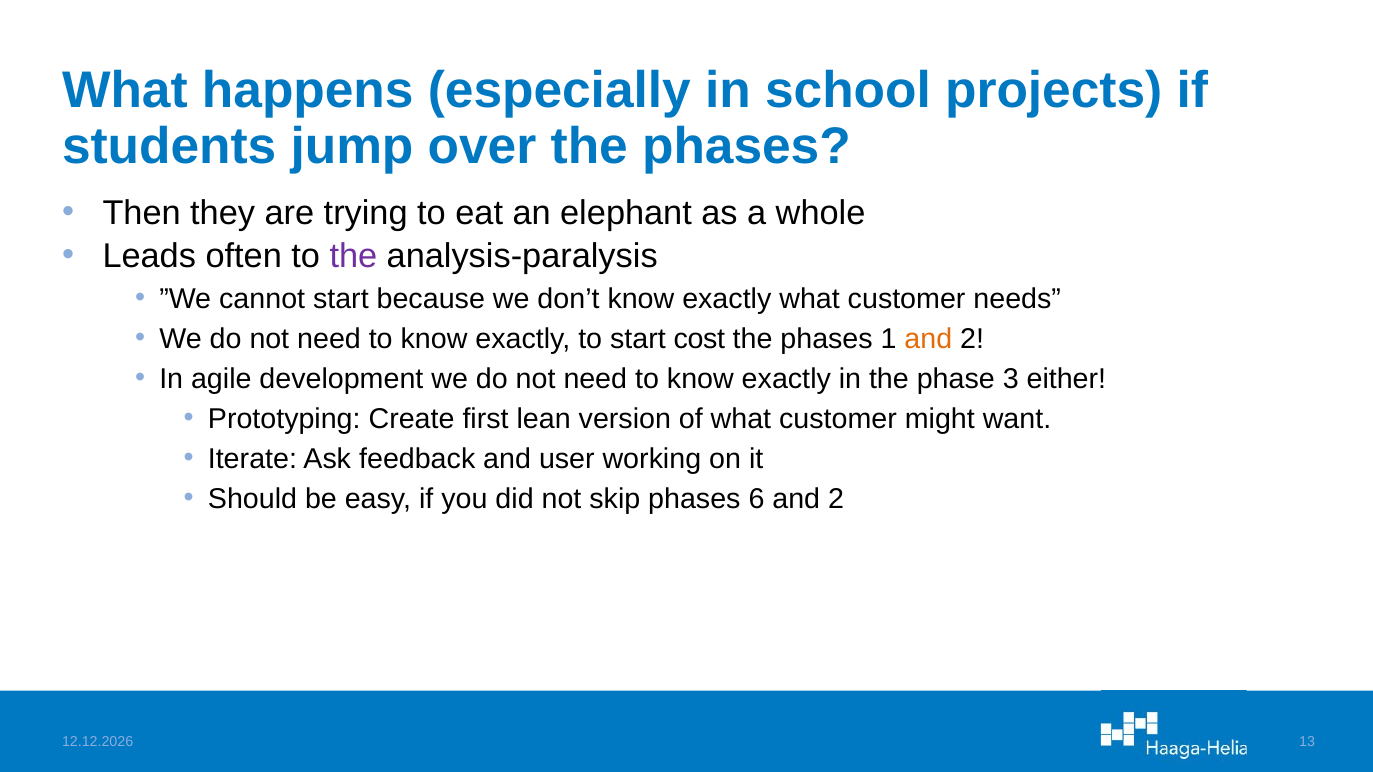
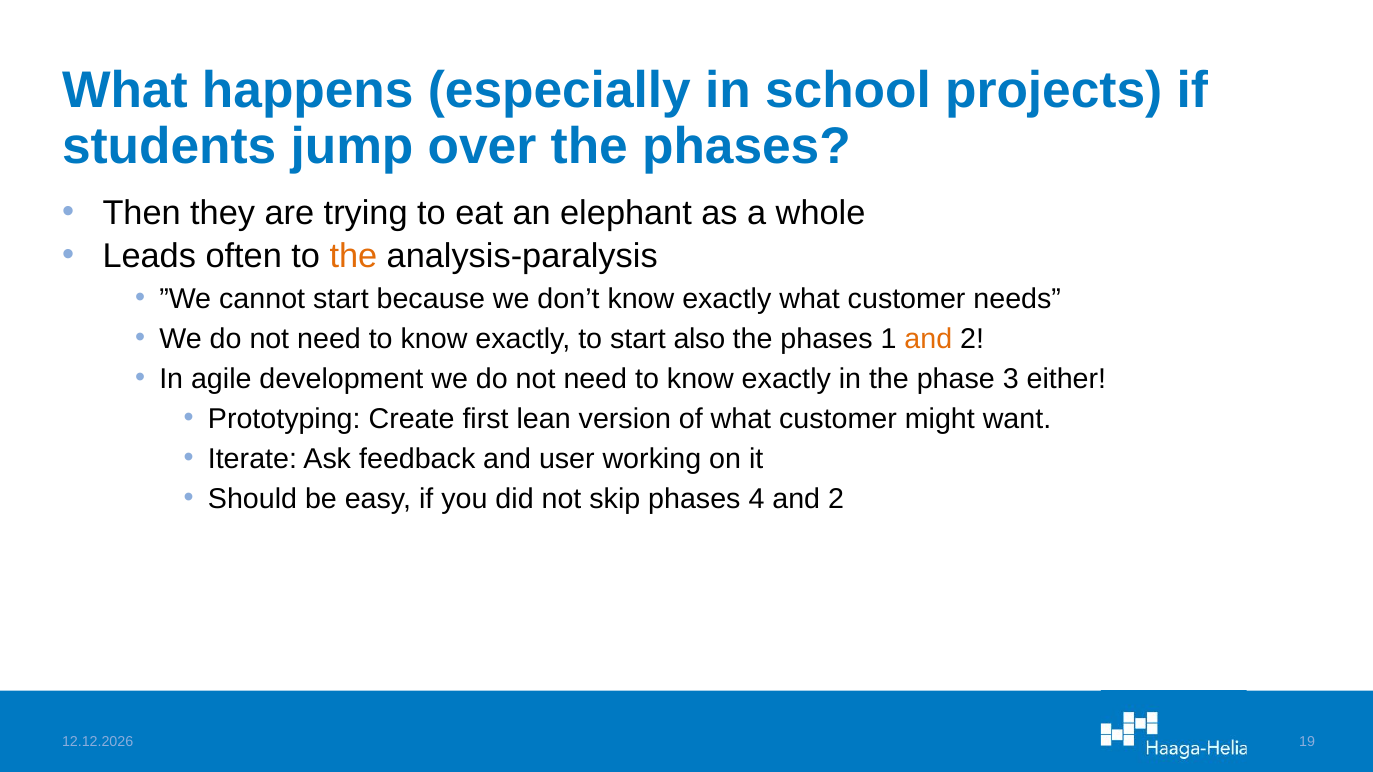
the colour: purple -> orange (353, 256)
cost: cost -> also (699, 339)
6: 6 -> 4 (756, 499)
13: 13 -> 19 (1307, 742)
